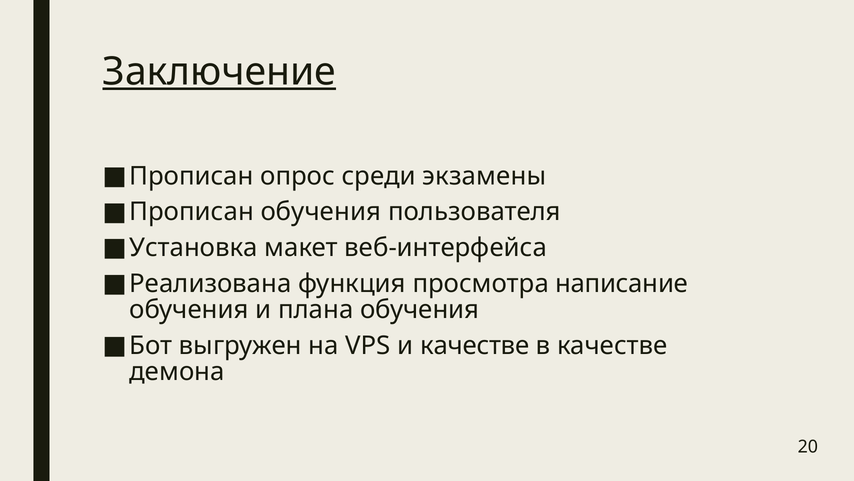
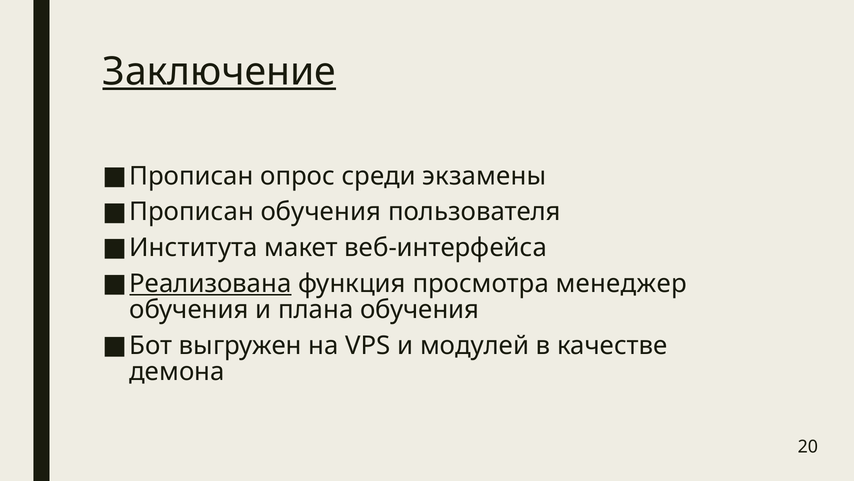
Установка: Установка -> Института (194, 247)
Реализована underline: none -> present (210, 283)
написание: написание -> менеджер (621, 283)
и качестве: качестве -> модулей (475, 345)
